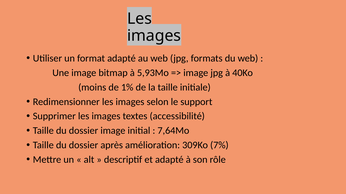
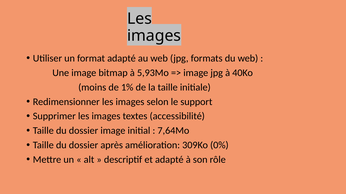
7%: 7% -> 0% (219, 146)
